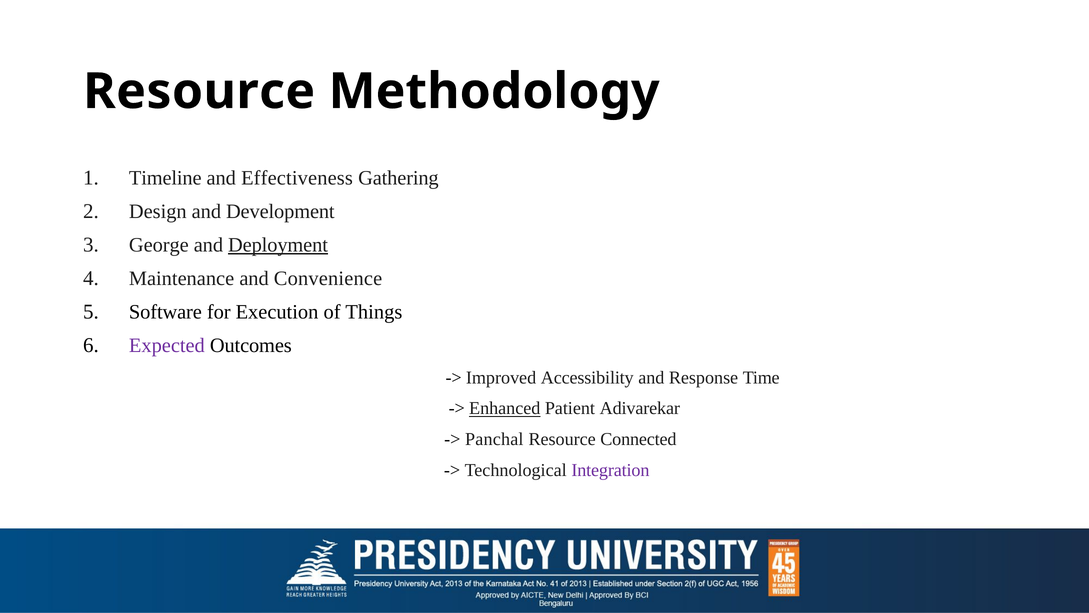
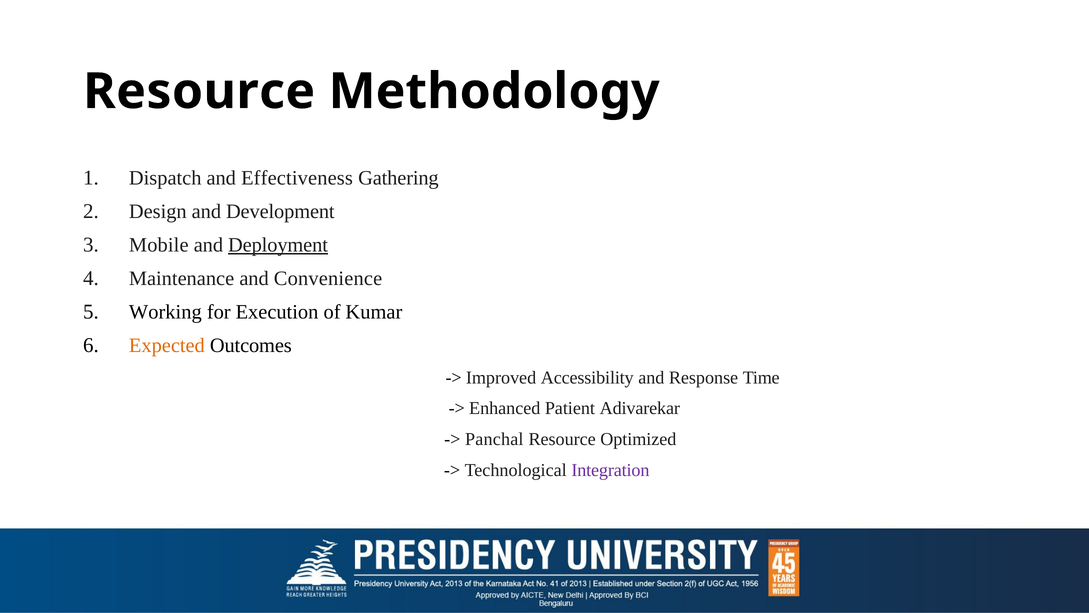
Timeline: Timeline -> Dispatch (165, 178)
George: George -> Mobile (159, 245)
Software: Software -> Working (165, 312)
Things: Things -> Kumar (374, 312)
Expected colour: purple -> orange (167, 345)
Enhanced underline: present -> none (505, 408)
Connected: Connected -> Optimized (638, 439)
